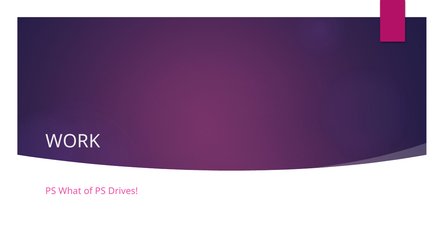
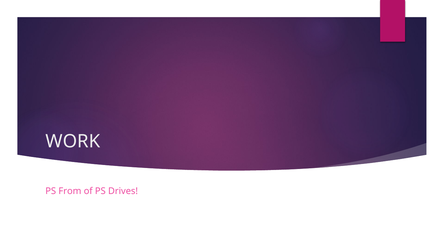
What: What -> From (70, 191)
